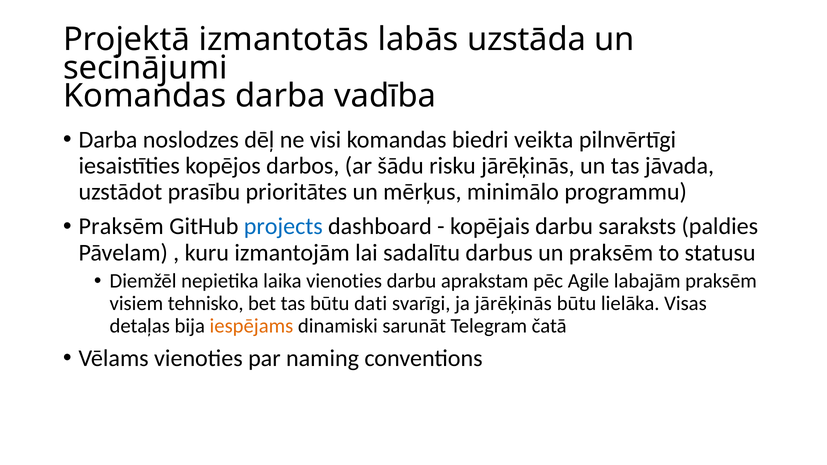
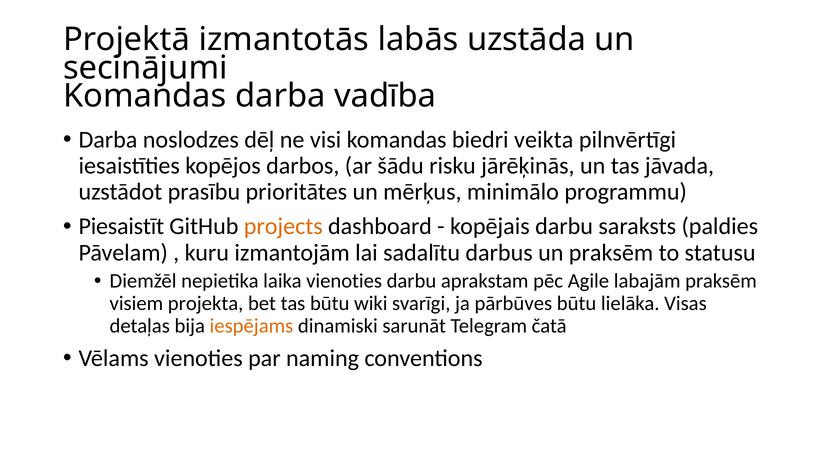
Praksēm: Praksēm -> Piesaistīt (121, 227)
projects colour: blue -> orange (283, 227)
tehnisko: tehnisko -> projekta (206, 303)
dati: dati -> wiki (371, 303)
ja jārēķinās: jārēķinās -> pārbūves (513, 303)
